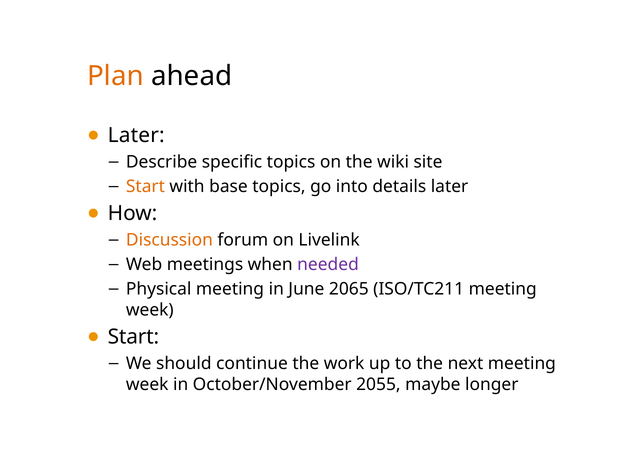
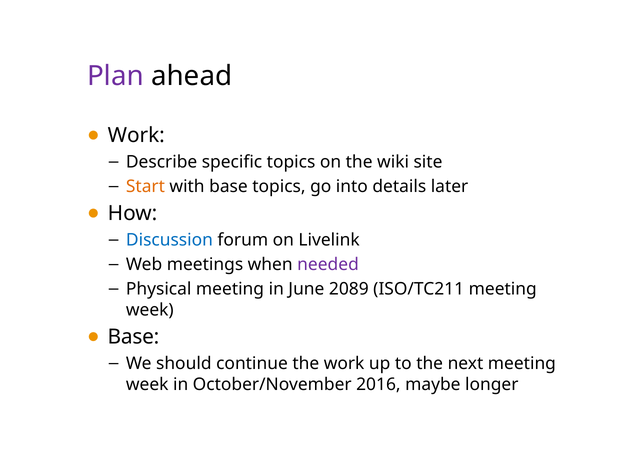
Plan colour: orange -> purple (116, 76)
Later: Later -> Work (136, 135)
Discussion colour: orange -> blue (169, 240)
2065: 2065 -> 2089 (349, 289)
Start: Start -> Base (133, 337)
2055: 2055 -> 2016 (378, 384)
